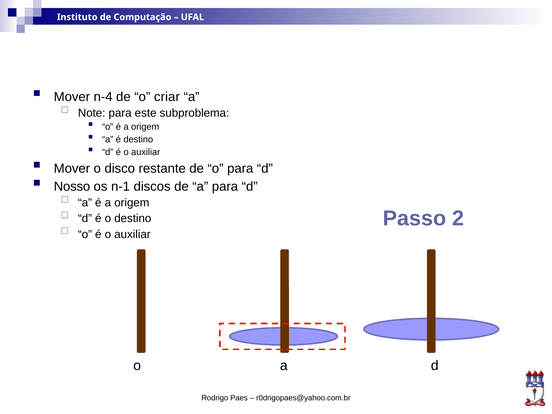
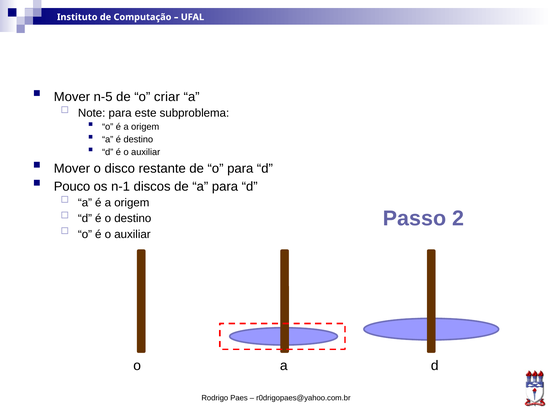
n-4: n-4 -> n-5 (103, 97)
Nosso: Nosso -> Pouco (72, 186)
